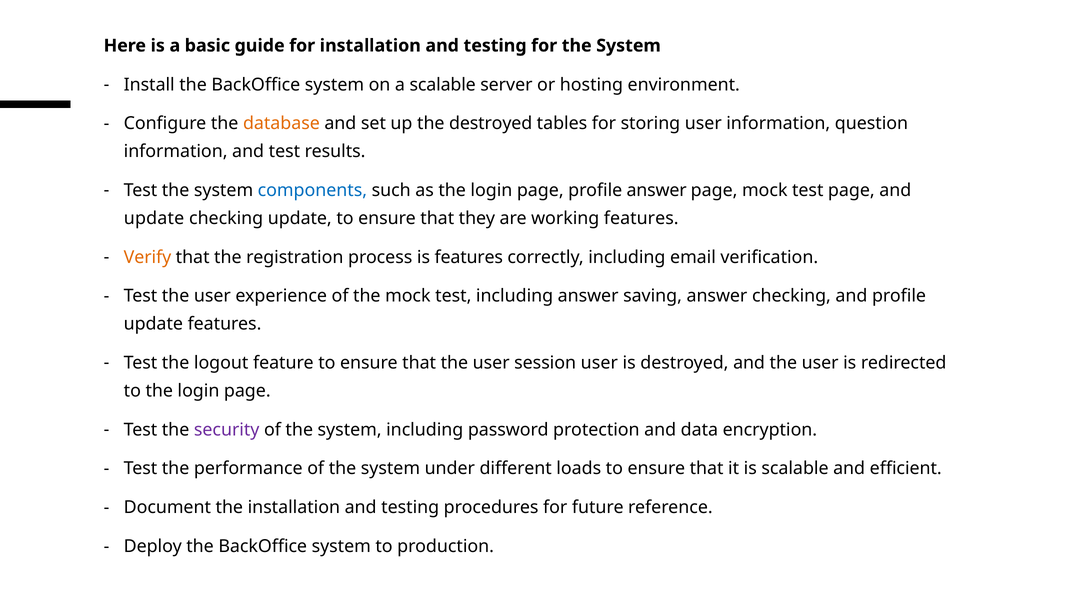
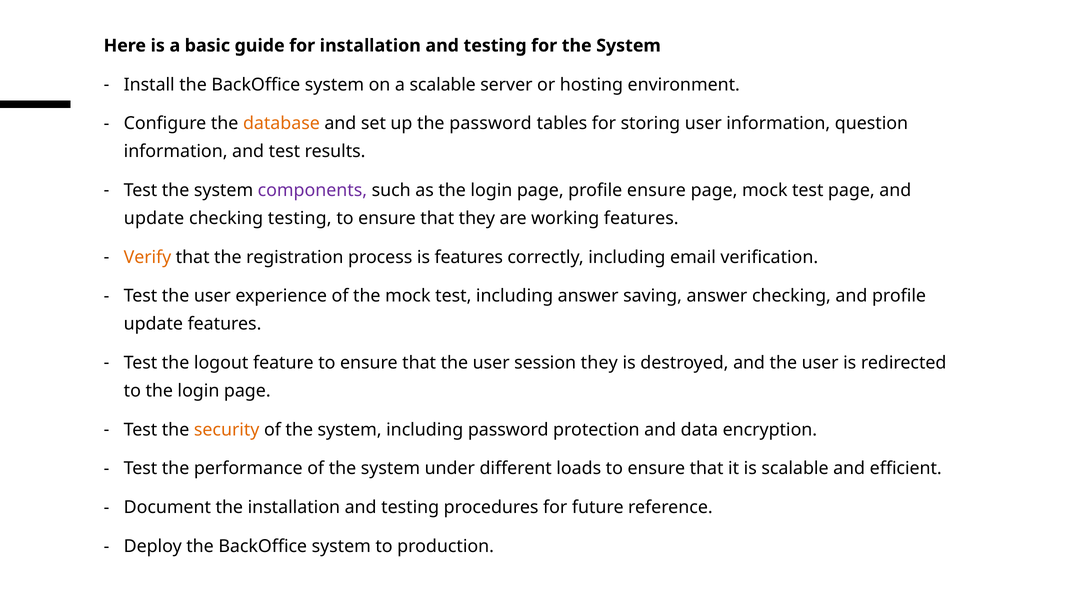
the destroyed: destroyed -> password (490, 124)
components colour: blue -> purple (312, 190)
profile answer: answer -> ensure (656, 190)
checking update: update -> testing (300, 218)
session user: user -> they (599, 363)
security colour: purple -> orange (227, 430)
